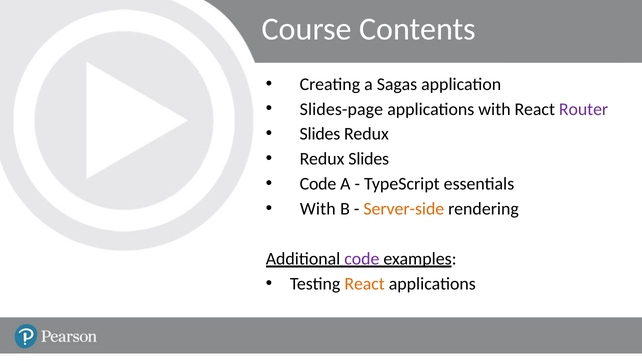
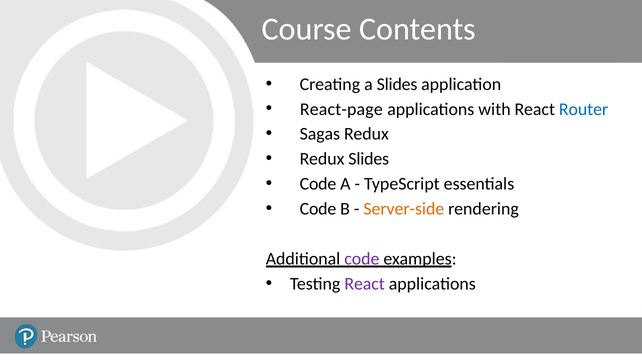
a Sagas: Sagas -> Slides (397, 84)
Slides-page: Slides-page -> React-page (341, 109)
Router colour: purple -> blue (584, 109)
Slides: Slides -> Sagas (320, 134)
With: With -> Code (318, 209)
React colour: orange -> purple (365, 284)
